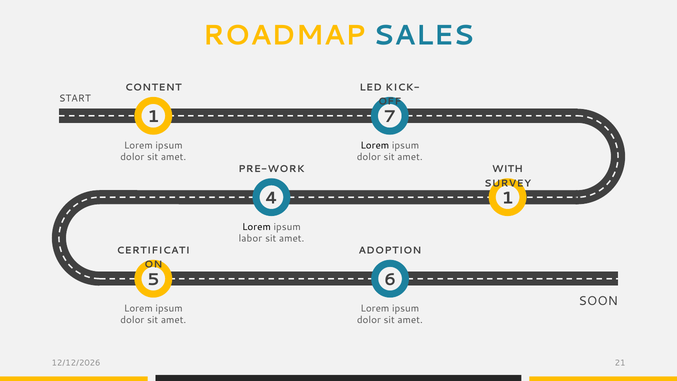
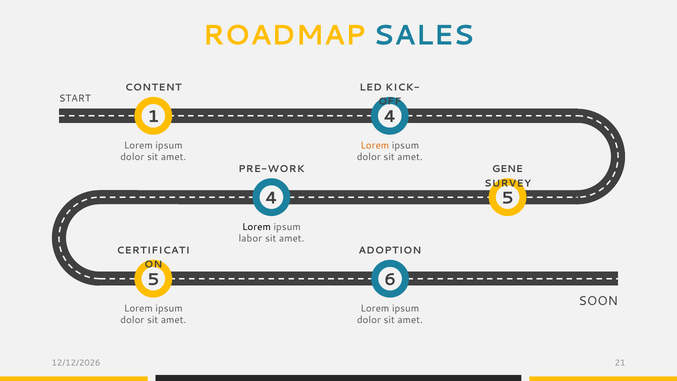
1 7: 7 -> 4 (390, 117)
Lorem colour: black -> orange (375, 146)
WITH: WITH -> GENE (507, 169)
4 1: 1 -> 5 (508, 198)
